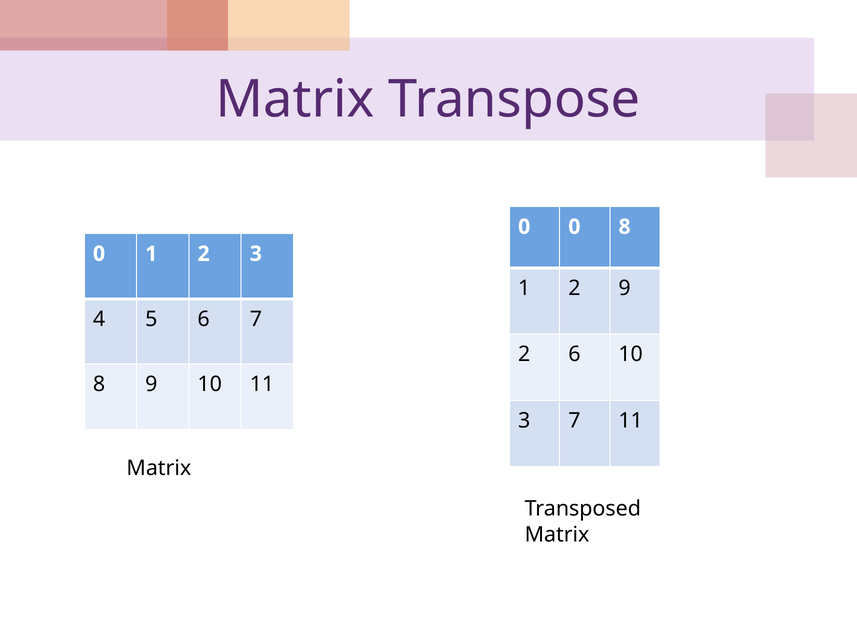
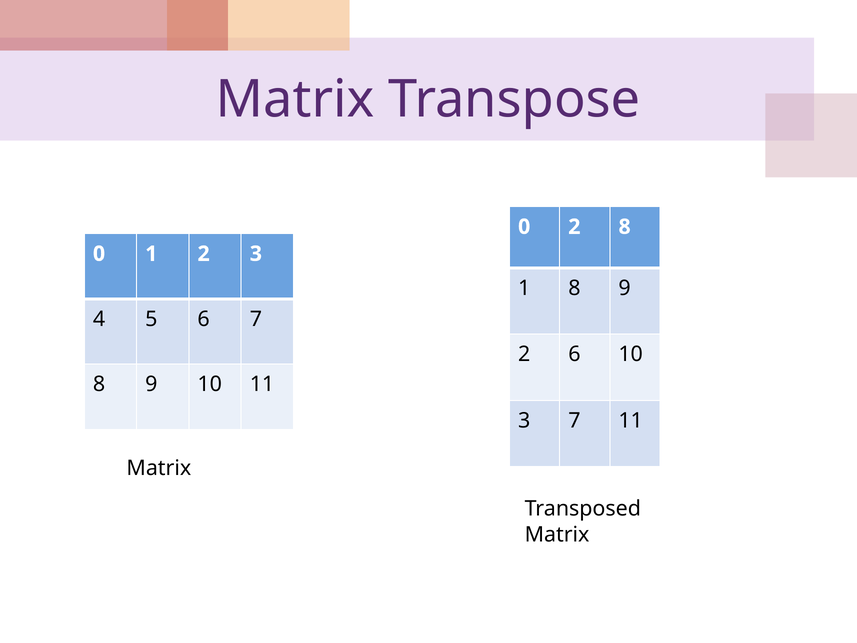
0 0: 0 -> 2 (574, 227)
2: 2 -> 8 (574, 288)
